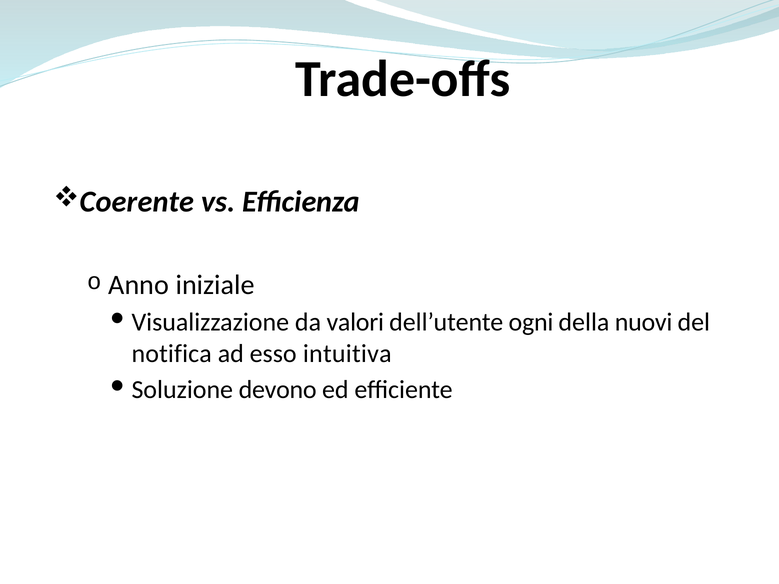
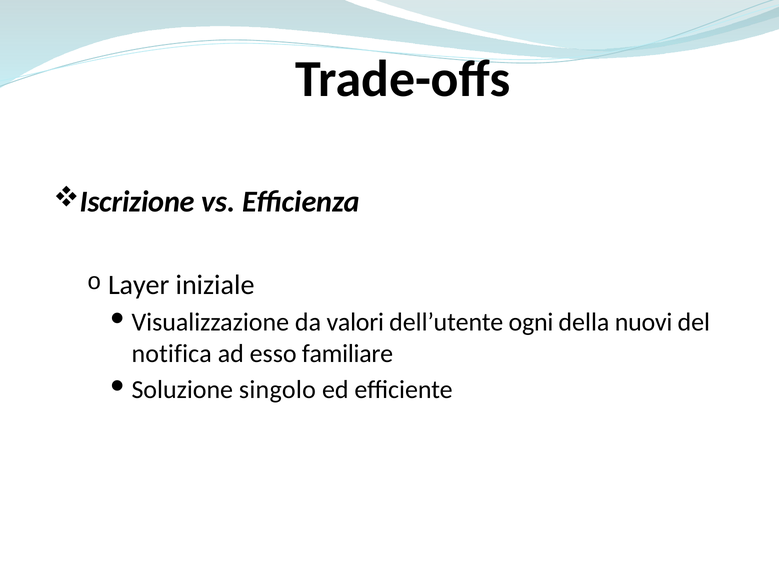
Coerente: Coerente -> Iscrizione (137, 202)
Anno: Anno -> Layer (139, 285)
intuitiva: intuitiva -> familiare (348, 354)
devono: devono -> singolo (277, 390)
